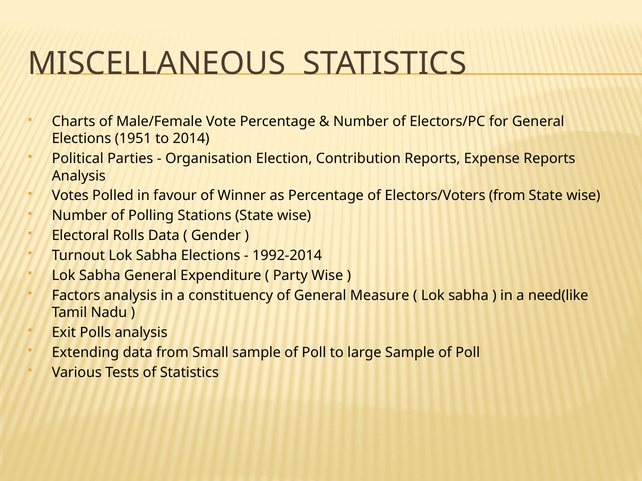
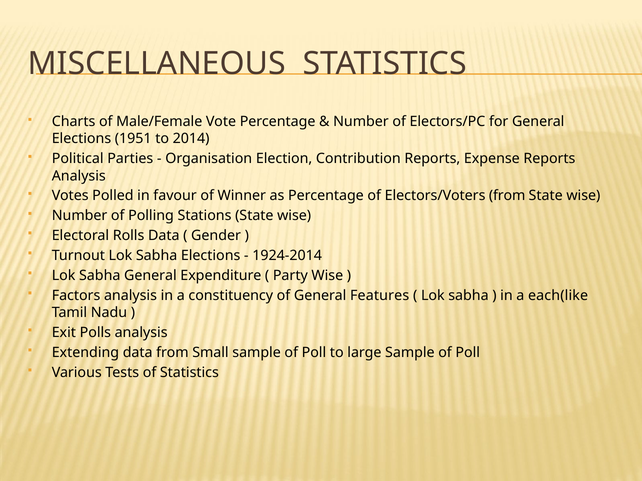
1992-2014: 1992-2014 -> 1924-2014 (287, 256)
Measure: Measure -> Features (380, 296)
need(like: need(like -> each(like (558, 296)
